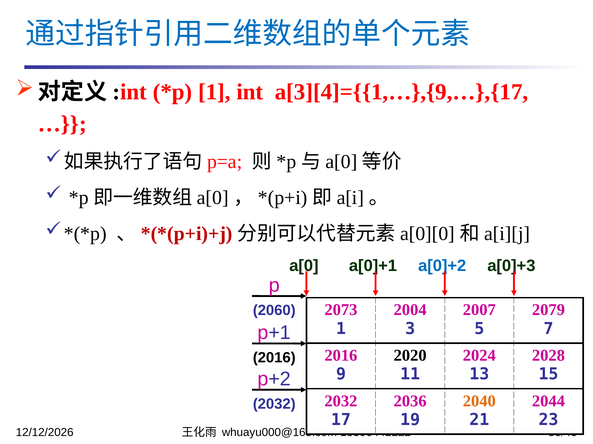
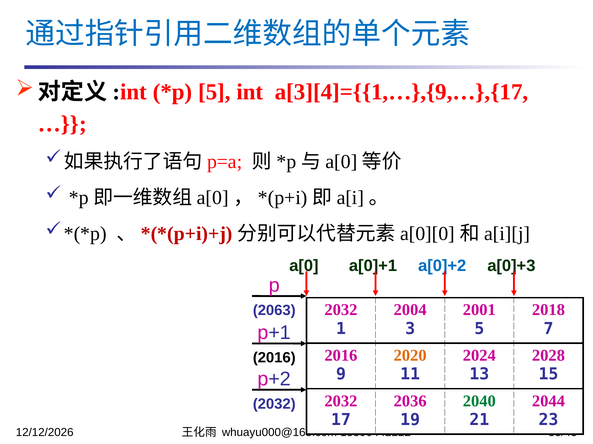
1: 1 -> 5 (214, 92)
2073: 2073 -> 2032 (341, 310)
2007: 2007 -> 2001 (479, 310)
2079: 2079 -> 2018 (548, 310)
2060: 2060 -> 2063 (274, 311)
2020 colour: black -> orange (410, 356)
2040 colour: orange -> green (479, 402)
